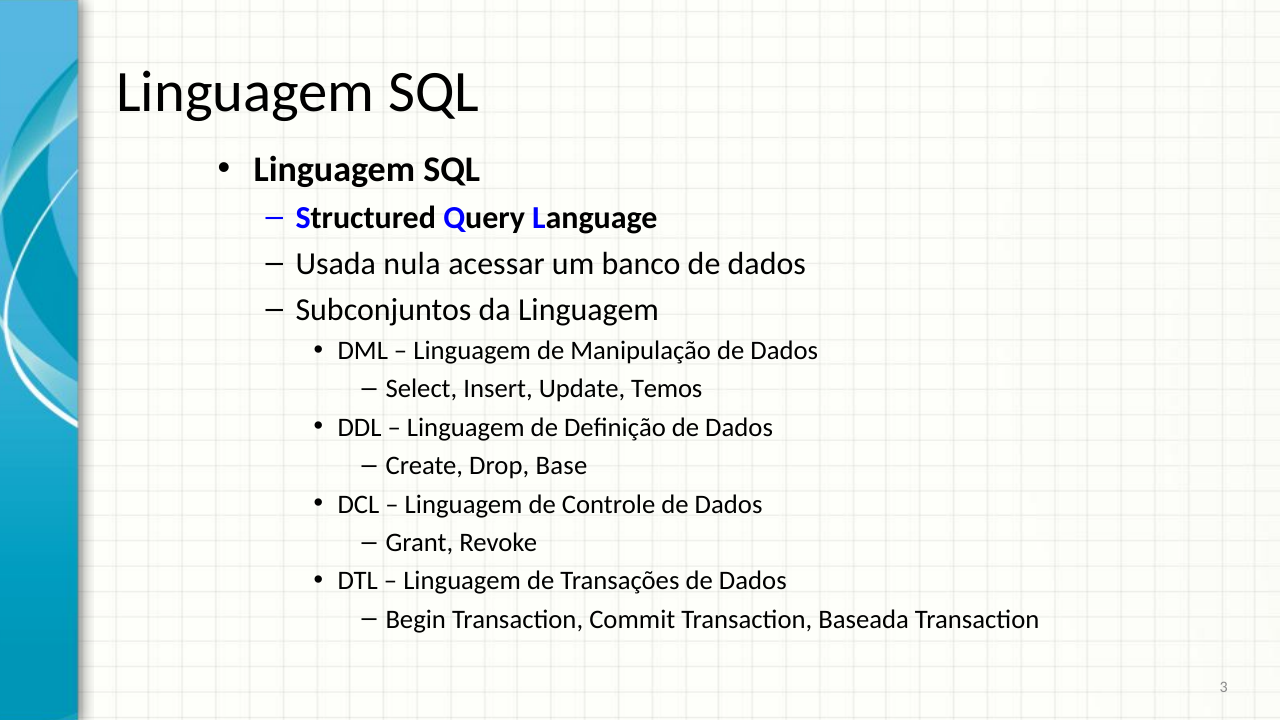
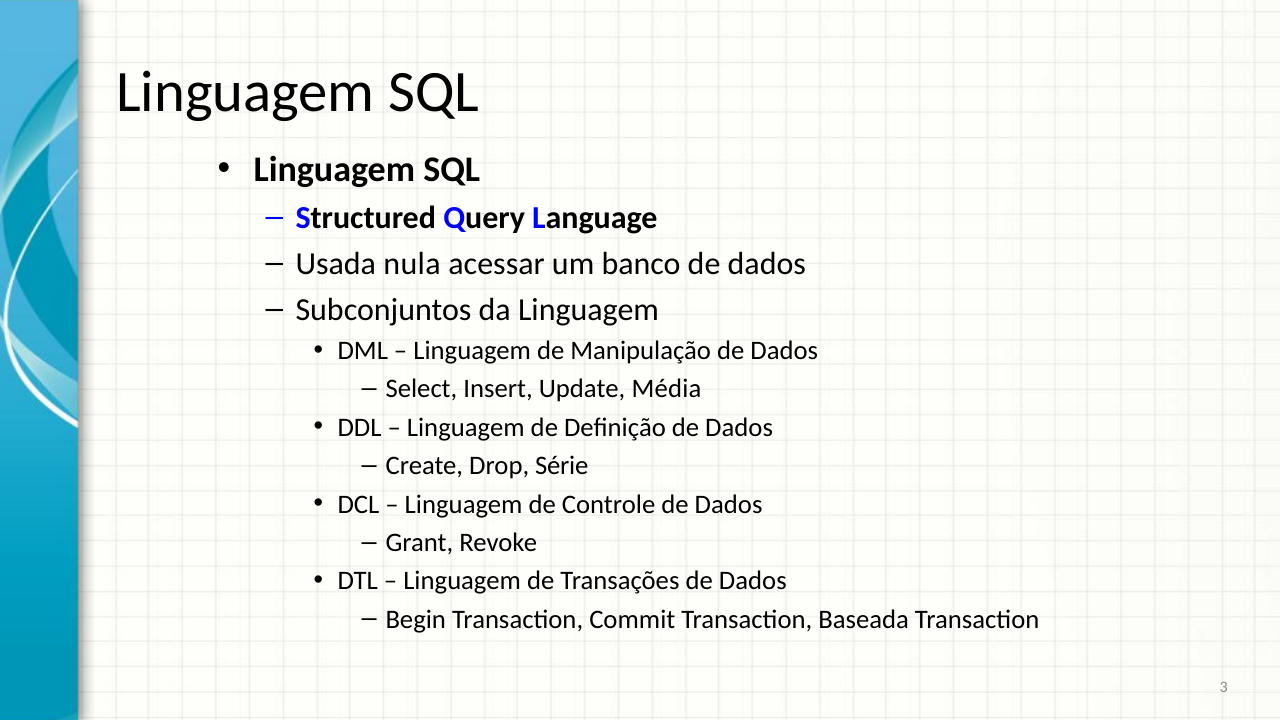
Temos: Temos -> Média (667, 389)
Base: Base -> Série (562, 466)
